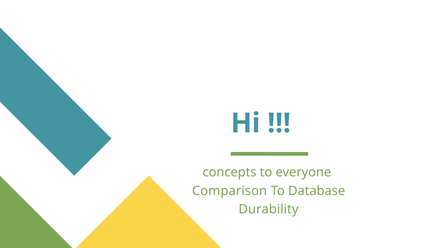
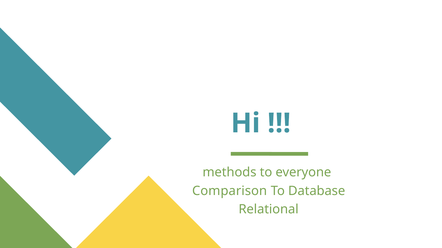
concepts: concepts -> methods (229, 173)
Durability: Durability -> Relational (269, 210)
